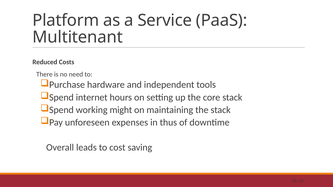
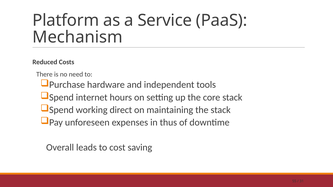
Multitenant: Multitenant -> Mechanism (78, 37)
might: might -> direct (121, 110)
